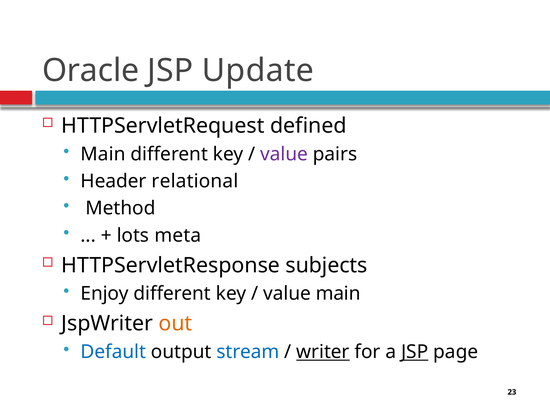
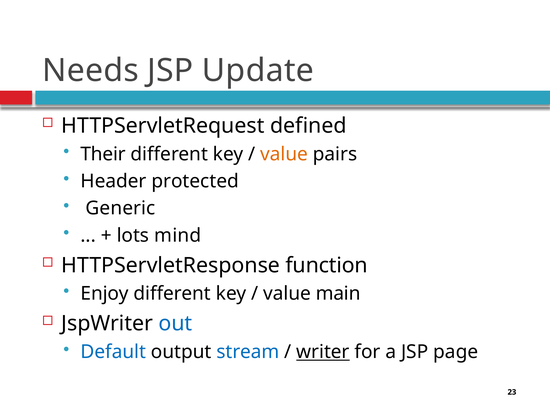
Oracle: Oracle -> Needs (90, 70)
Main: Main -> Their (103, 154)
value colour: purple -> orange (284, 154)
relational: relational -> protected (195, 181)
Method: Method -> Generic (121, 208)
meta: meta -> mind (178, 235)
subjects: subjects -> function (327, 265)
out colour: orange -> blue (175, 323)
JSP underline: present -> none (415, 351)
